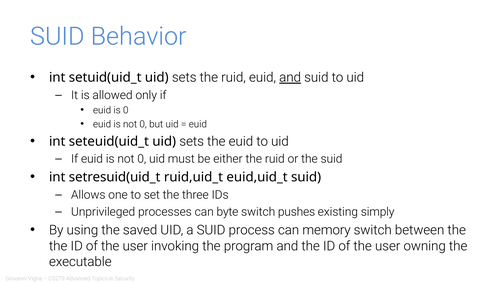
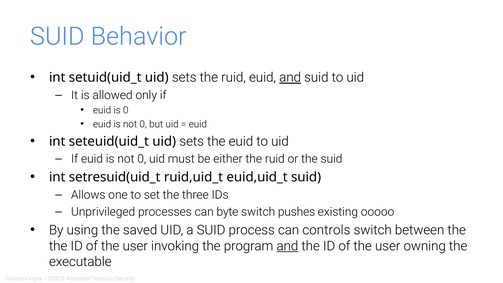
simply: simply -> ooooo (378, 212)
memory: memory -> controls (326, 230)
and underline: none -> present (287, 246)
